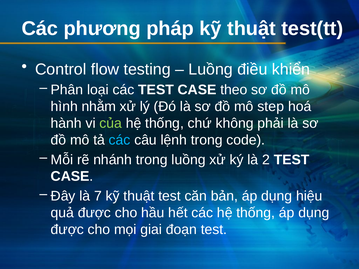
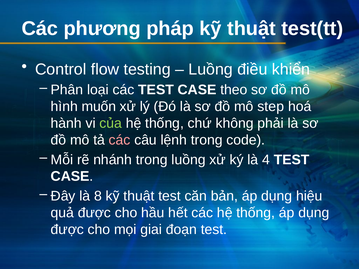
nhằm: nhằm -> muốn (99, 107)
các colour: light blue -> pink (120, 140)
2: 2 -> 4 (266, 160)
7: 7 -> 8 (98, 196)
